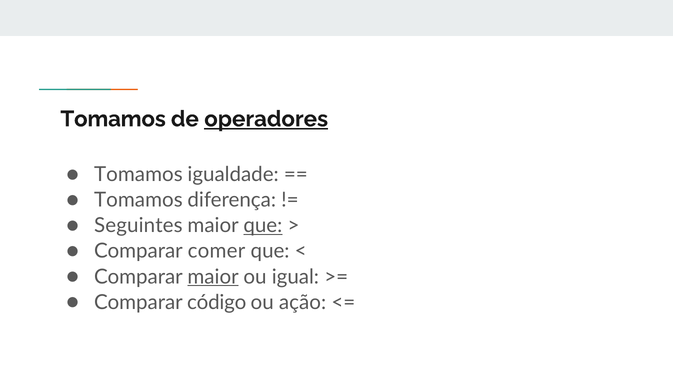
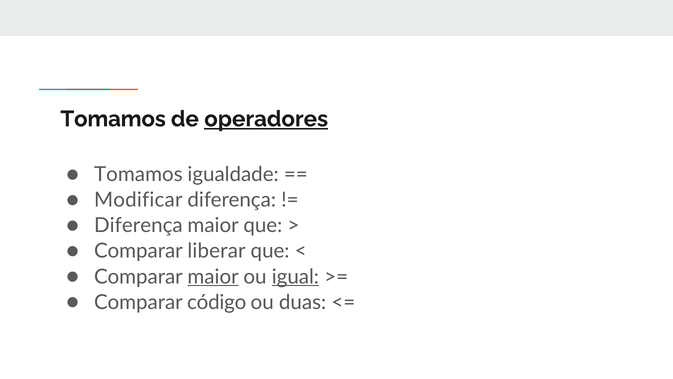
Tomamos: Tomamos -> Modificar (138, 200)
Seguintes: Seguintes -> Diferença (138, 225)
que underline: present -> none (263, 225)
comer: comer -> liberar (217, 251)
igual underline: none -> present (295, 276)
ação: ação -> duas (303, 302)
